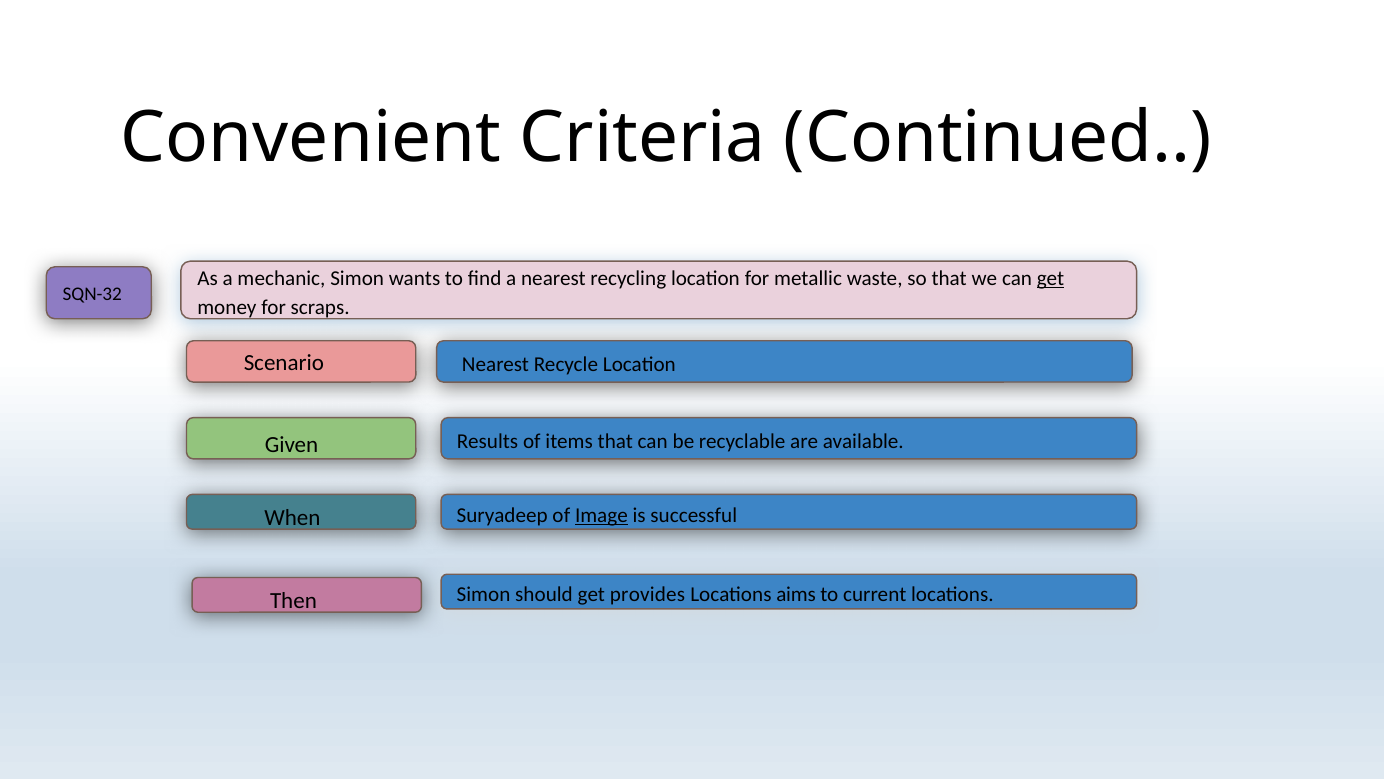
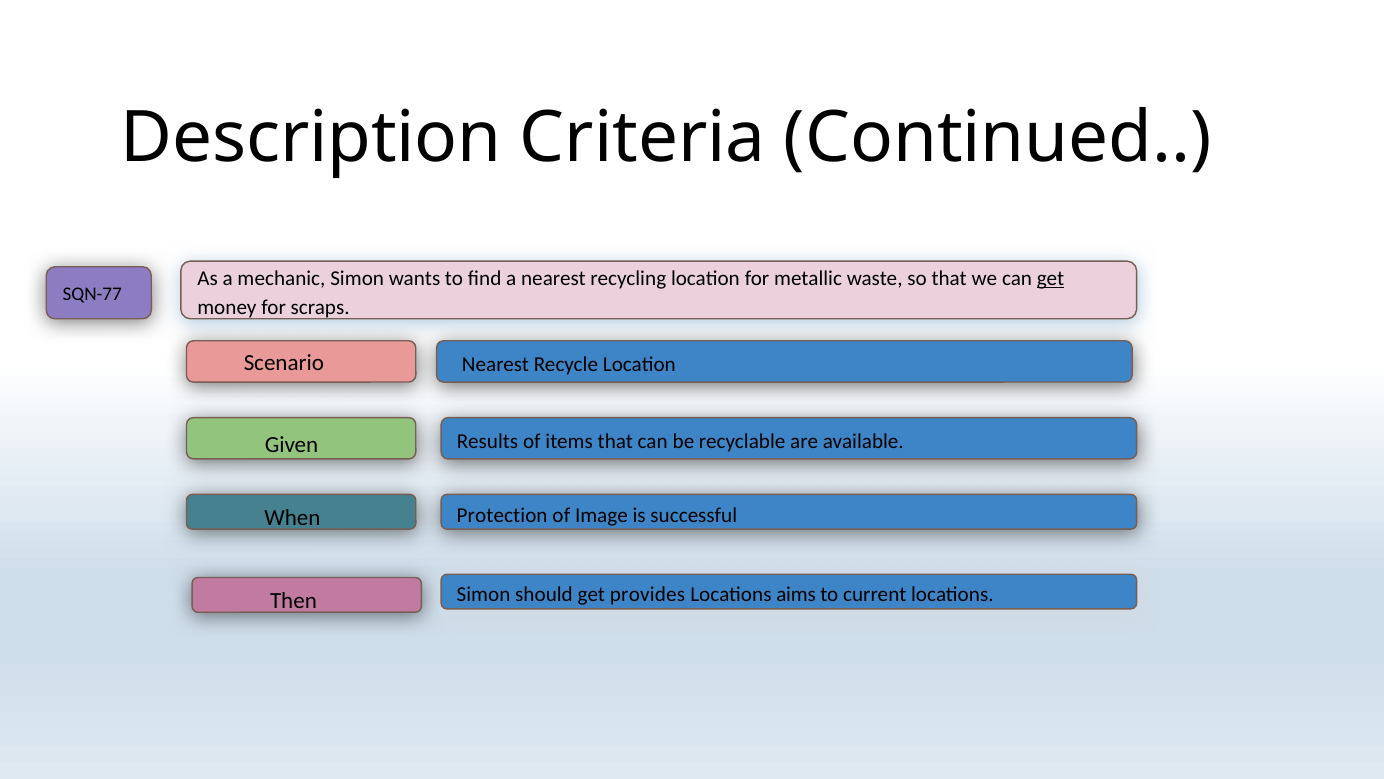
Convenient: Convenient -> Description (311, 138)
SQN-32: SQN-32 -> SQN-77 (92, 294)
Suryadeep: Suryadeep -> Protection (502, 515)
Image underline: present -> none (601, 515)
